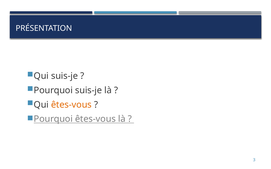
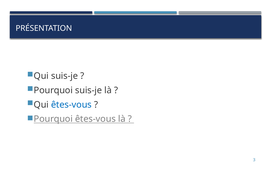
êtes-vous colour: orange -> blue (71, 105)
